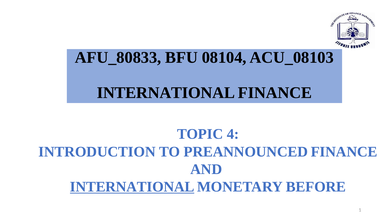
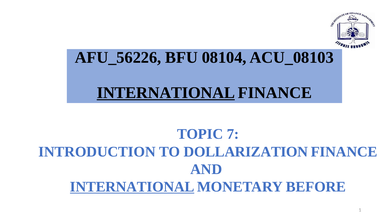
AFU_80833: AFU_80833 -> AFU_56226 (118, 57)
INTERNATIONAL underline: none -> present (166, 93)
4: 4 -> 7 (233, 134)
PREANNOUNCED: PREANNOUNCED -> DOLLARIZATION (246, 152)
